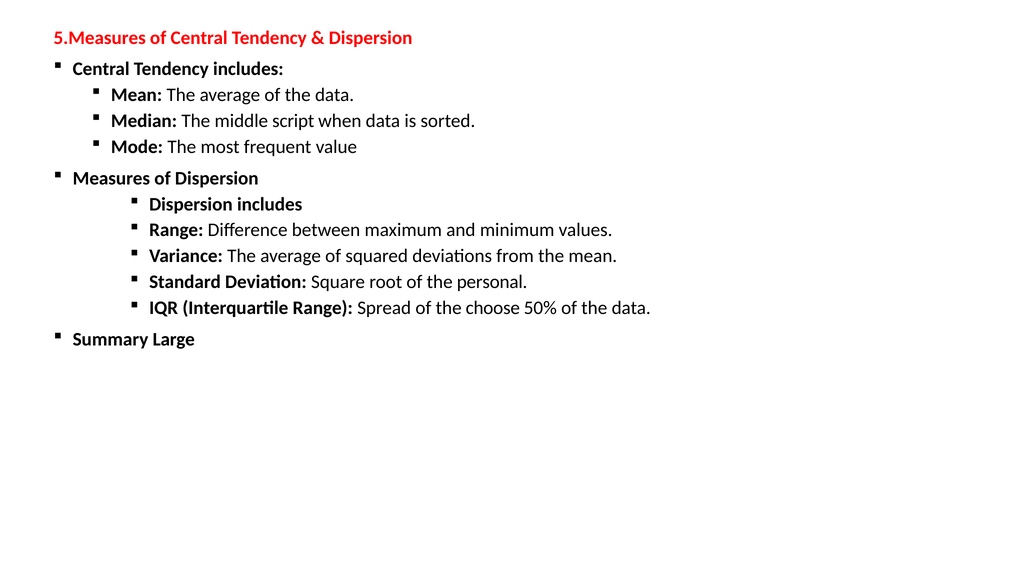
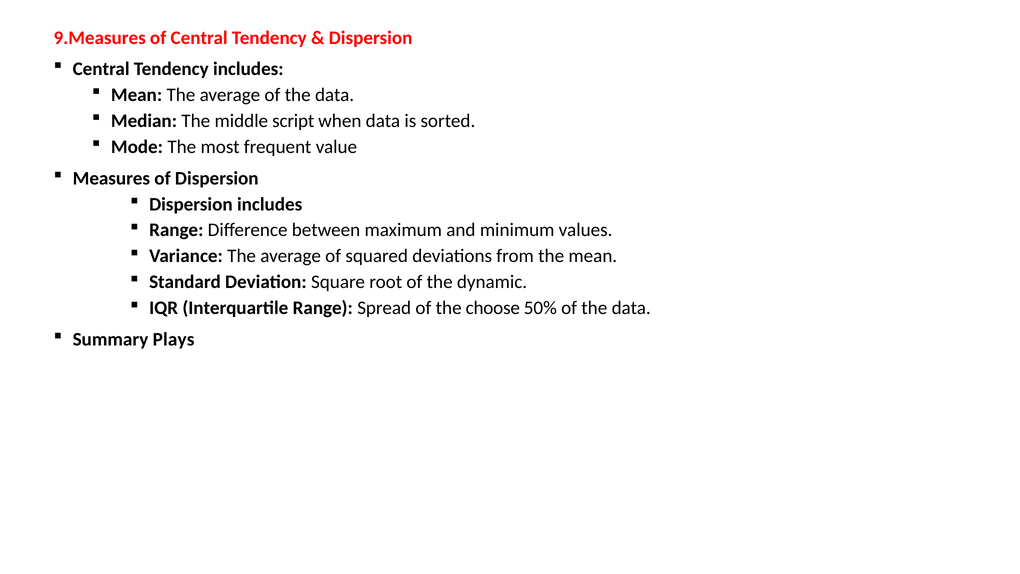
5.Measures: 5.Measures -> 9.Measures (100, 38)
personal: personal -> dynamic (492, 282)
Large: Large -> Plays (174, 339)
